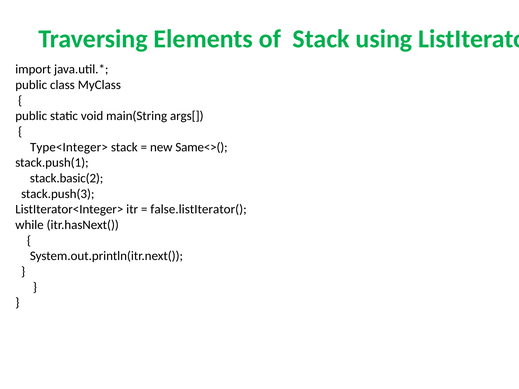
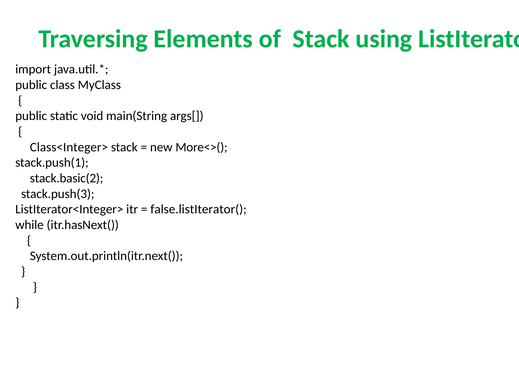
Type<Integer>: Type<Integer> -> Class<Integer> (69, 147)
Same<>(: Same<>( -> More<>( (201, 147)
